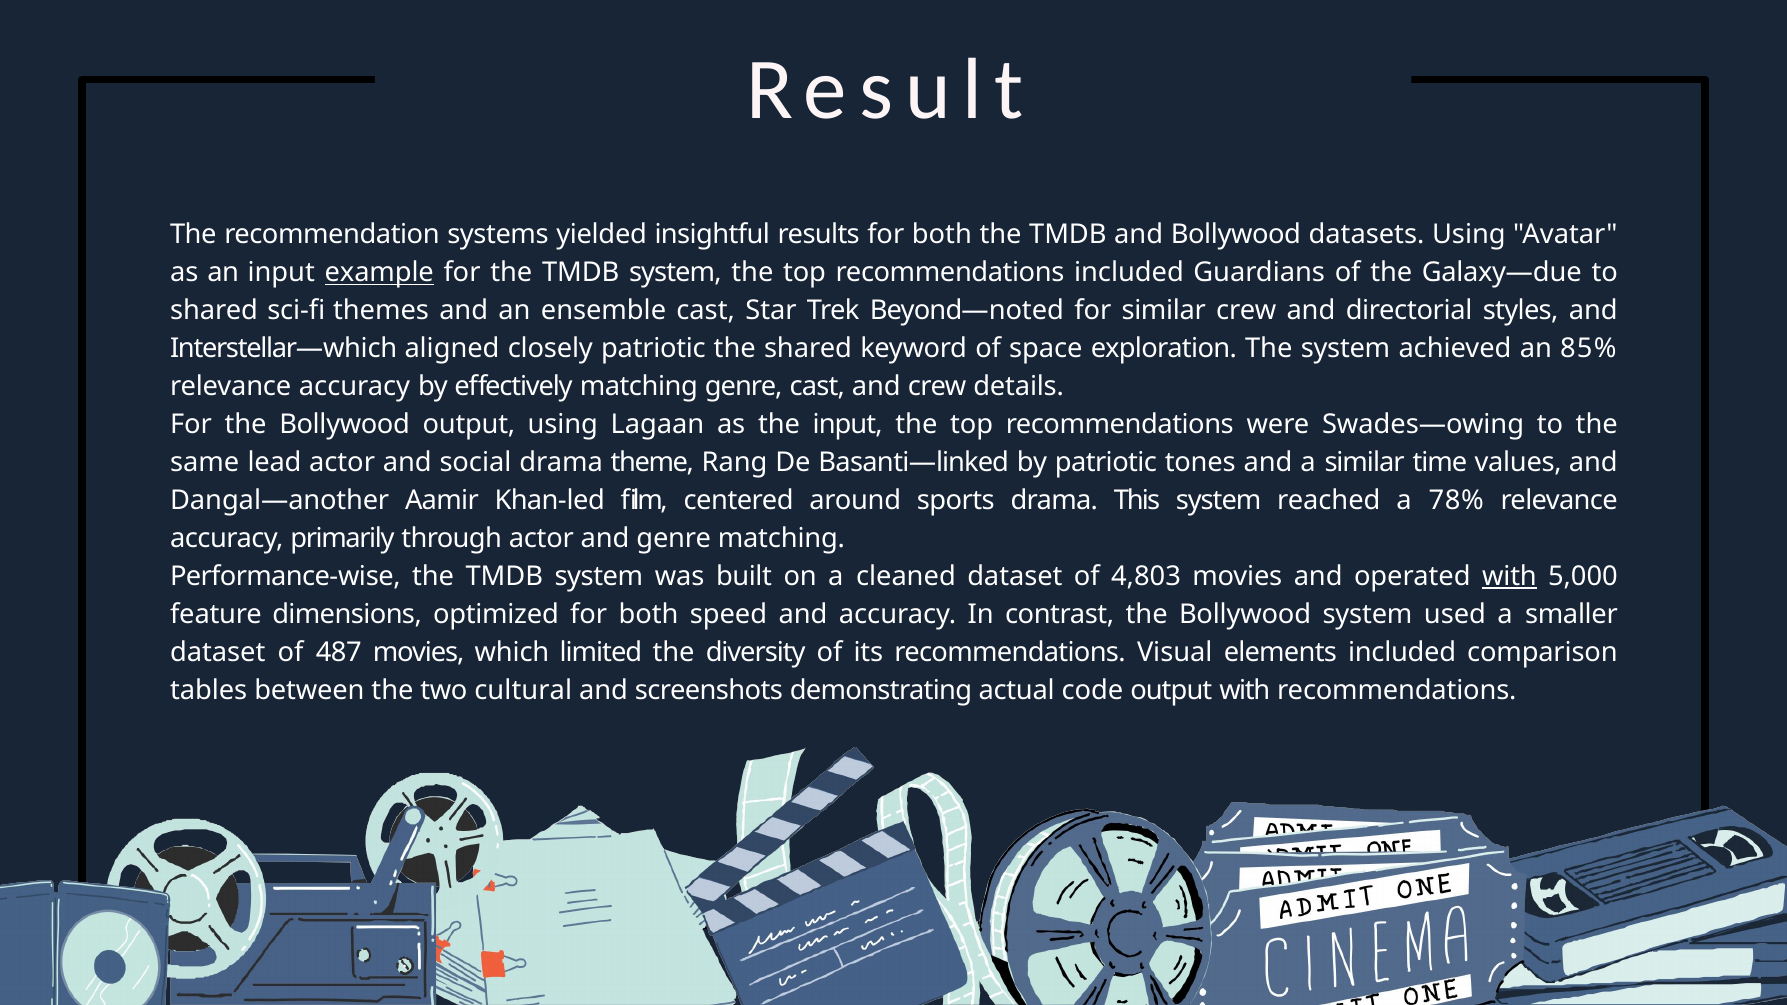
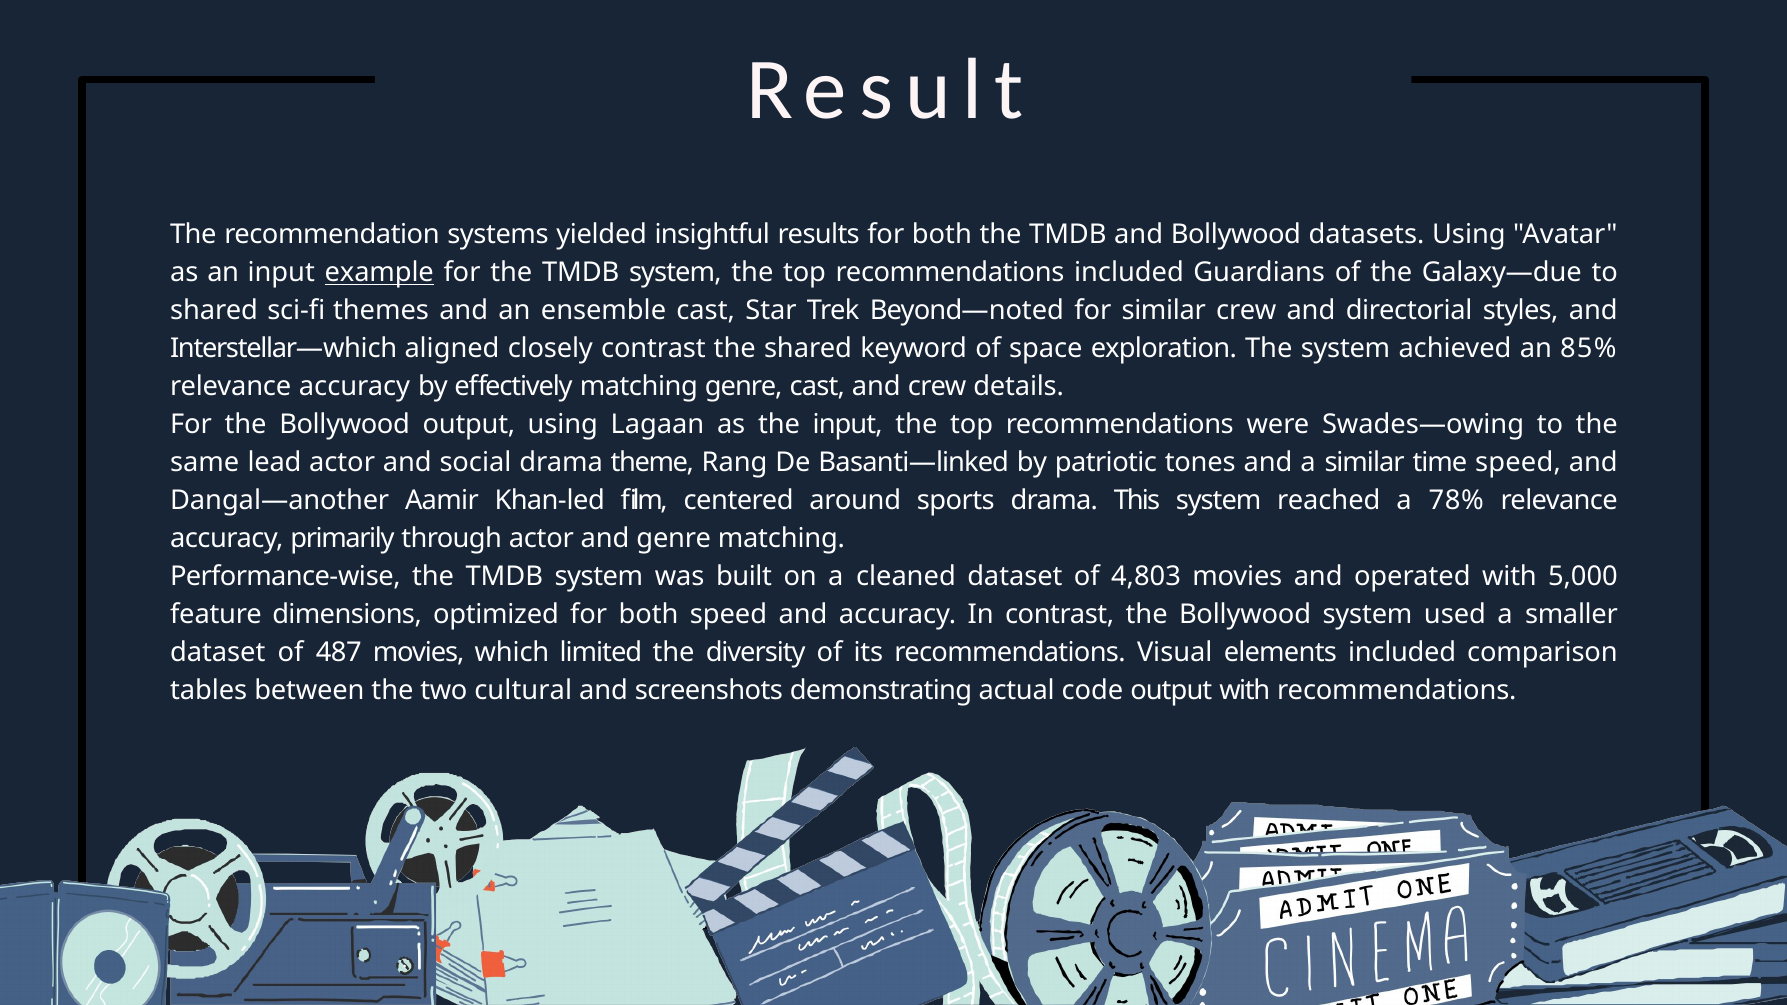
closely patriotic: patriotic -> contrast (653, 349)
time values: values -> speed (1518, 463)
with underline: present -> none (1509, 576)
